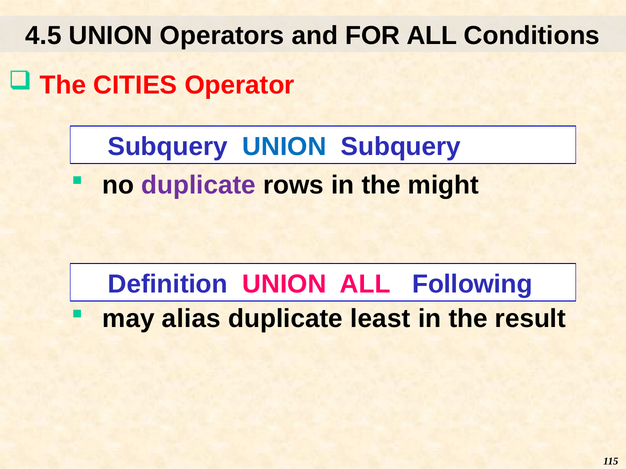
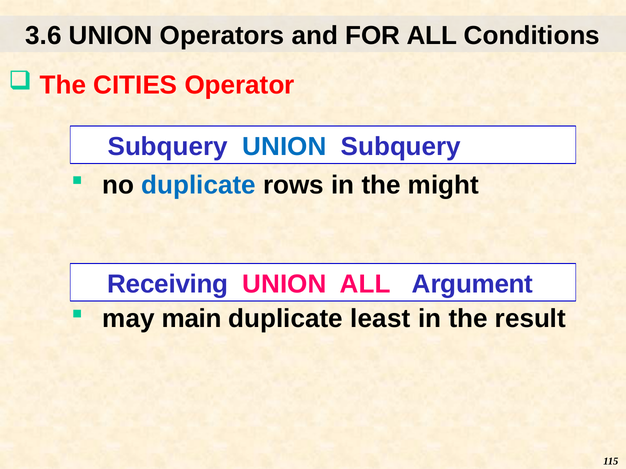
4.5: 4.5 -> 3.6 (44, 36)
duplicate colour: purple -> blue (199, 185)
Definition: Definition -> Receiving (168, 284)
Following: Following -> Argument (473, 284)
alias: alias -> main (192, 319)
